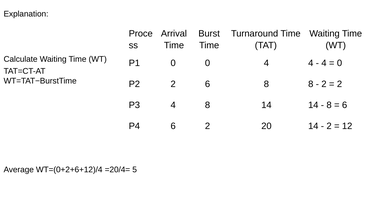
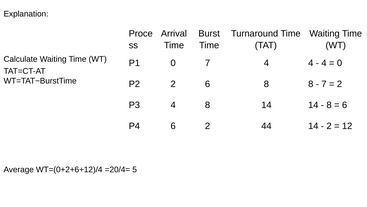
0 0: 0 -> 7 (208, 63)
2: 2 -> 7 (324, 84)
20: 20 -> 44 (266, 126)
